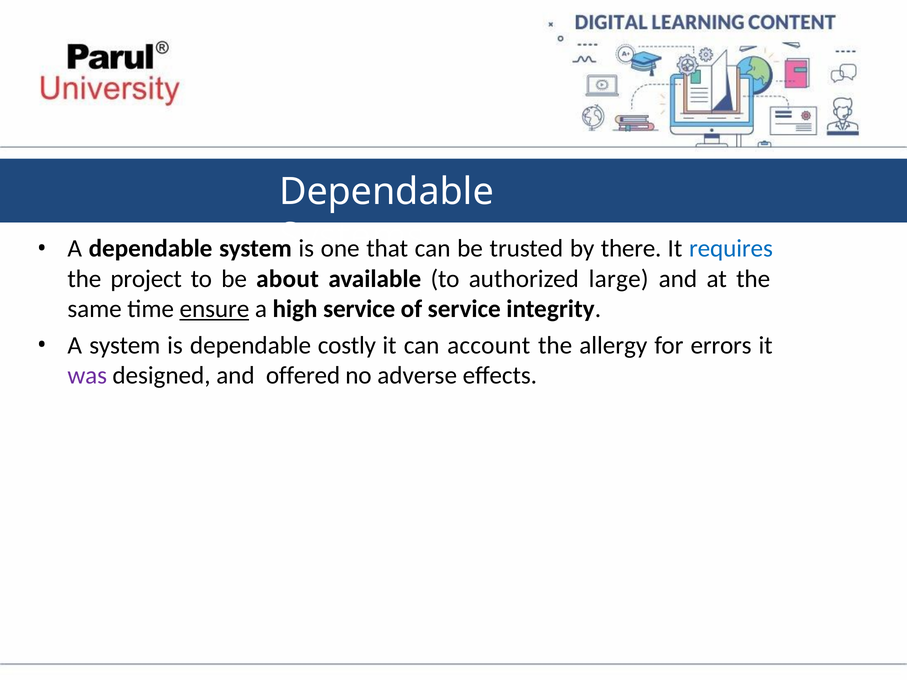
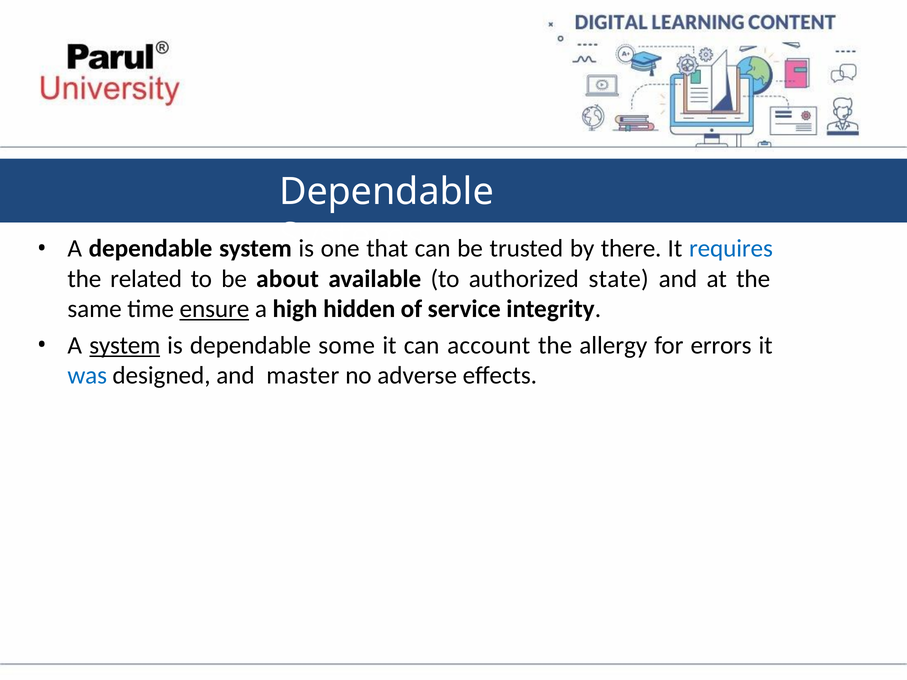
project: project -> related (146, 279)
large: large -> state (619, 279)
high service: service -> hidden (359, 309)
system underline: none -> present (125, 345)
costly: costly -> some (347, 345)
was colour: purple -> blue (87, 375)
offered: offered -> master (303, 375)
